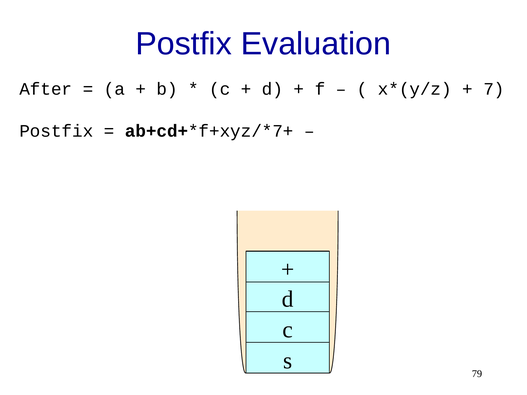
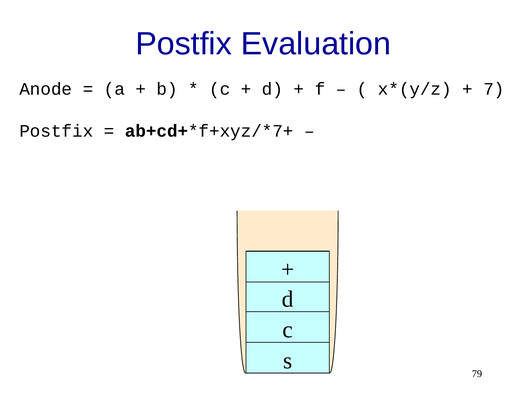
After: After -> Anode (46, 89)
